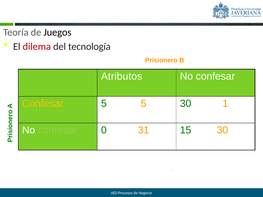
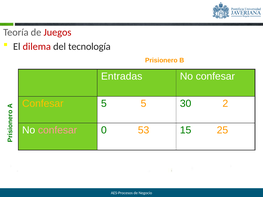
Juegos colour: black -> red (57, 32)
Atributos: Atributos -> Entradas (122, 77)
1: 1 -> 2 (225, 104)
confesar colour: light green -> pink (58, 130)
31: 31 -> 53 (144, 130)
15 30: 30 -> 25 (222, 130)
